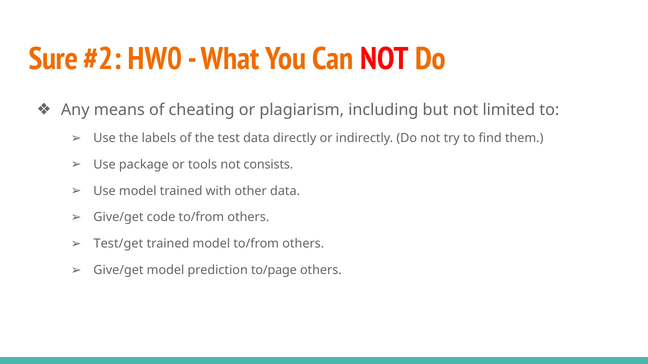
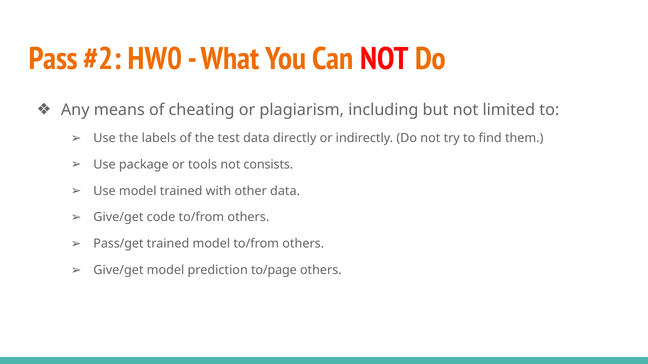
Sure: Sure -> Pass (53, 59)
Test/get: Test/get -> Pass/get (118, 244)
